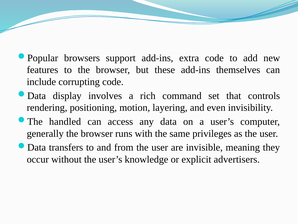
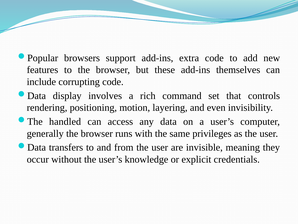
advertisers: advertisers -> credentials (237, 159)
